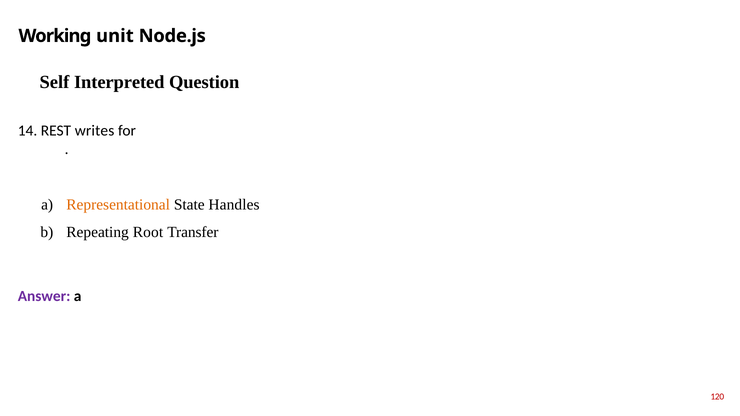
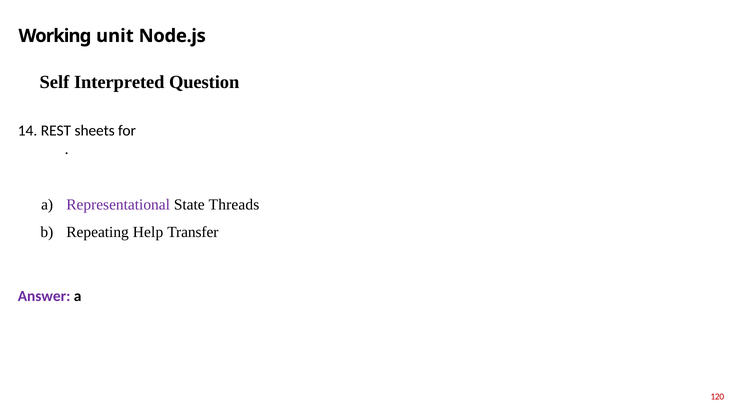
writes: writes -> sheets (95, 131)
Representational colour: orange -> purple (118, 205)
Handles: Handles -> Threads (234, 205)
Root: Root -> Help (148, 232)
